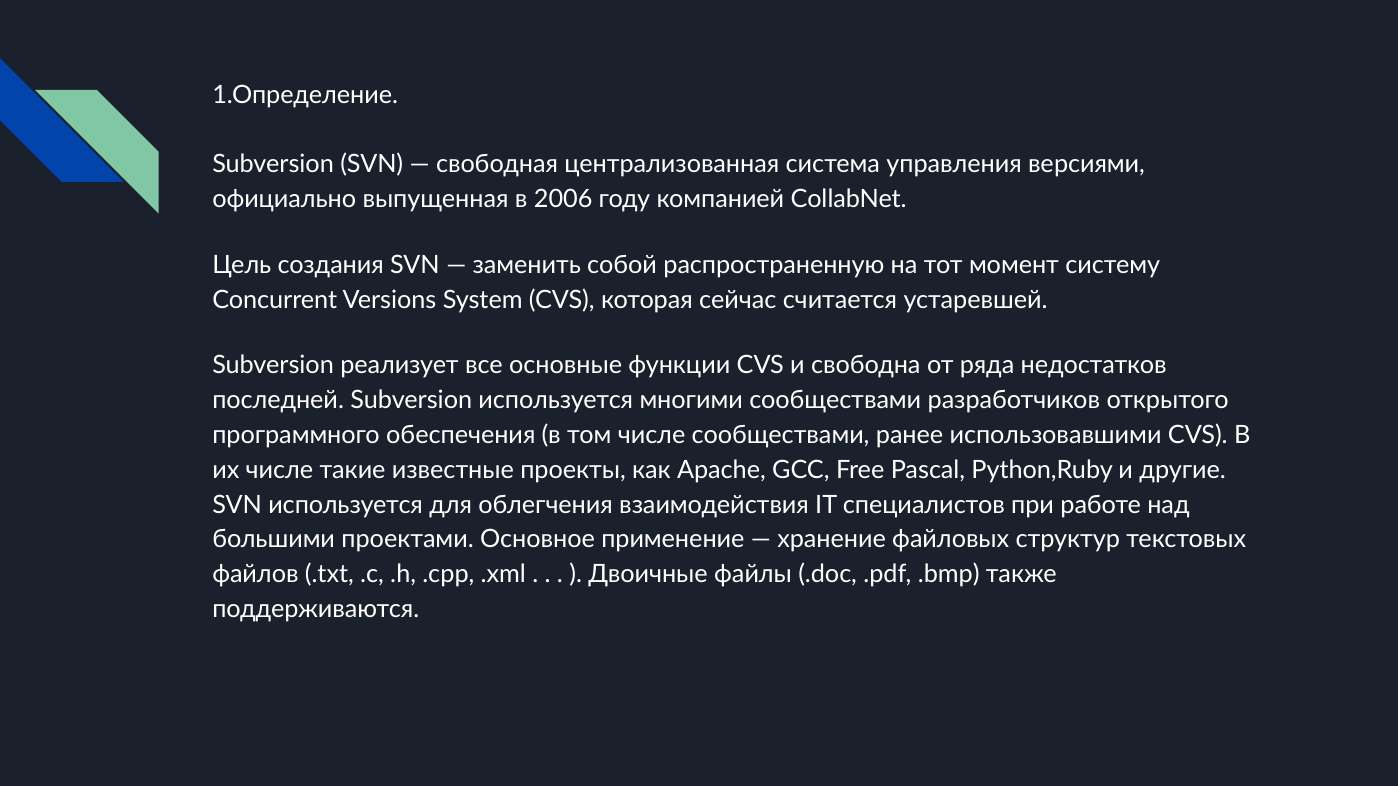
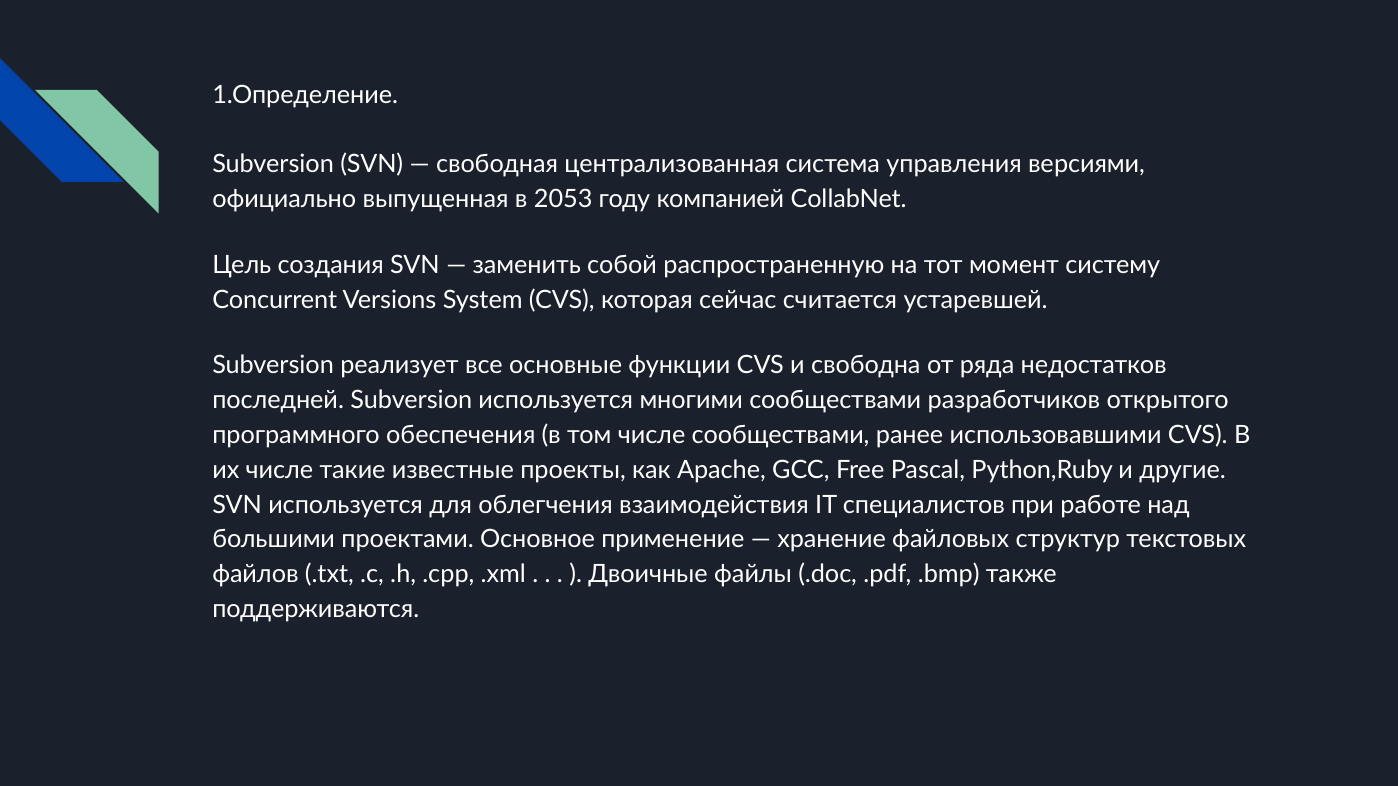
2006: 2006 -> 2053 (563, 199)
